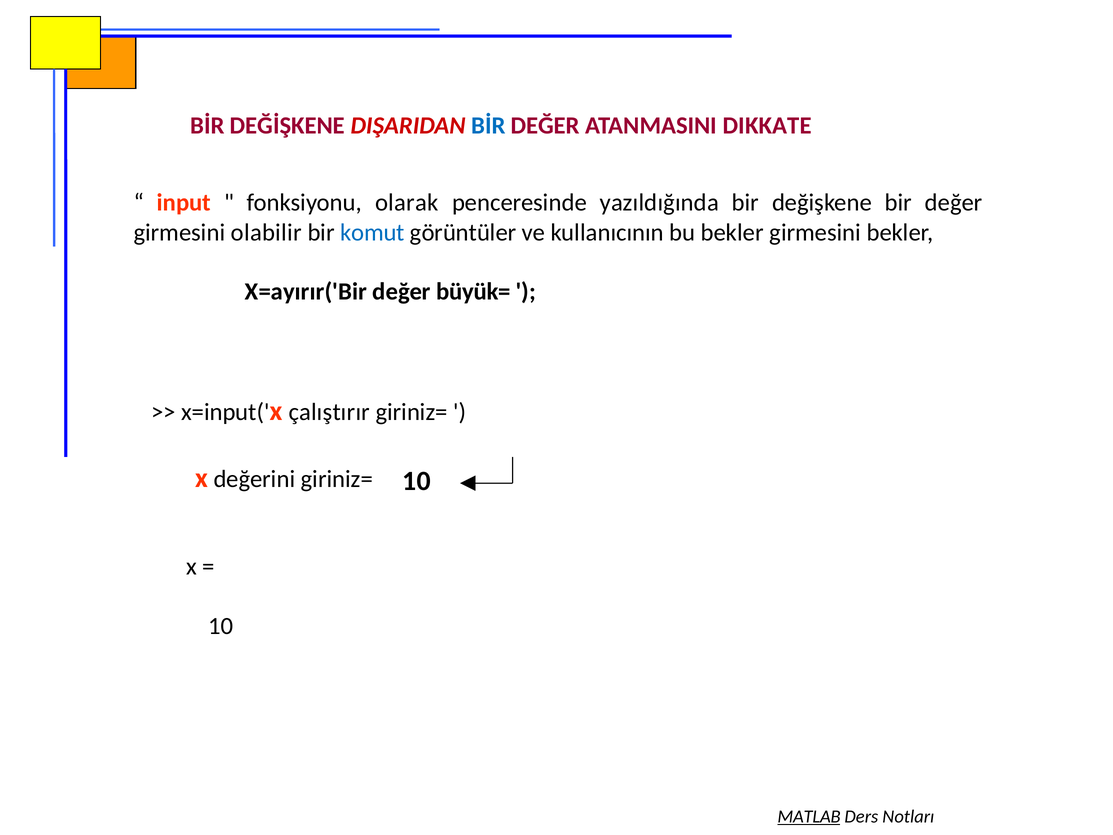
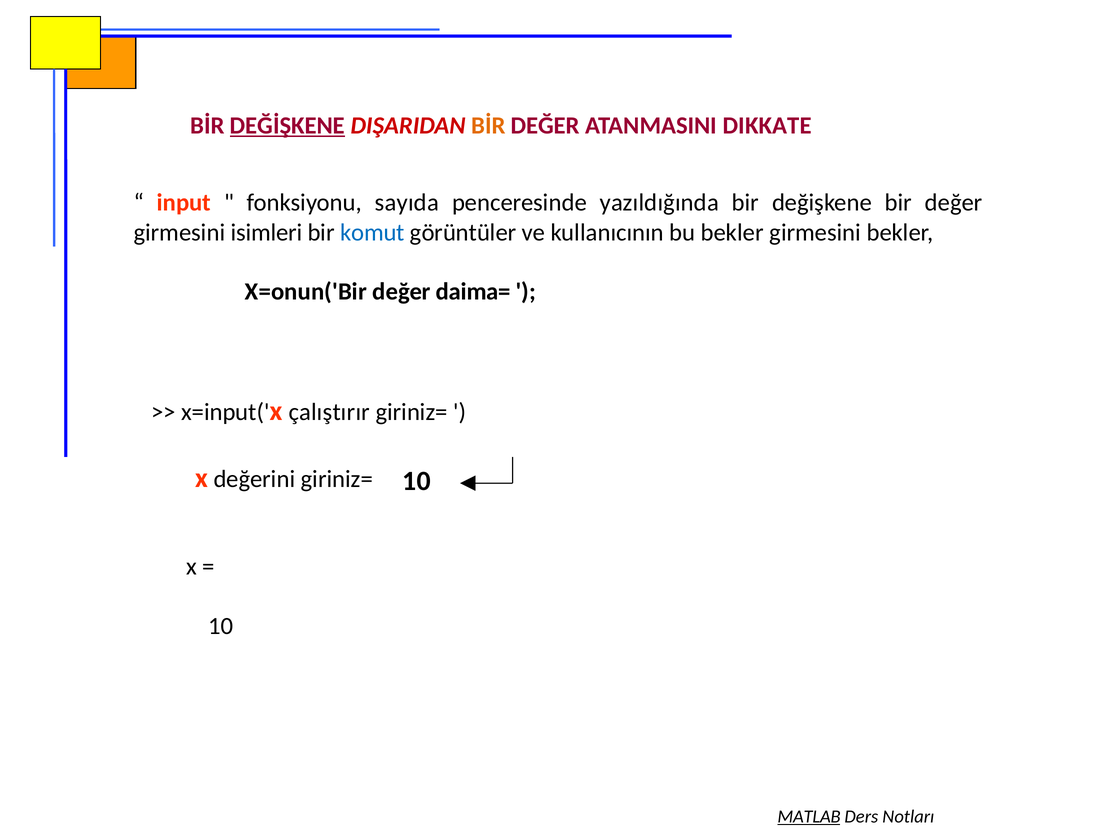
DEĞİŞKENE underline: none -> present (287, 126)
BİR colour: blue -> orange (488, 126)
olarak: olarak -> sayıda (407, 203)
olabilir: olabilir -> isimleri (266, 232)
X=ayırır('Bir: X=ayırır('Bir -> X=onun('Bir (306, 292)
büyük=: büyük= -> daima= (473, 292)
